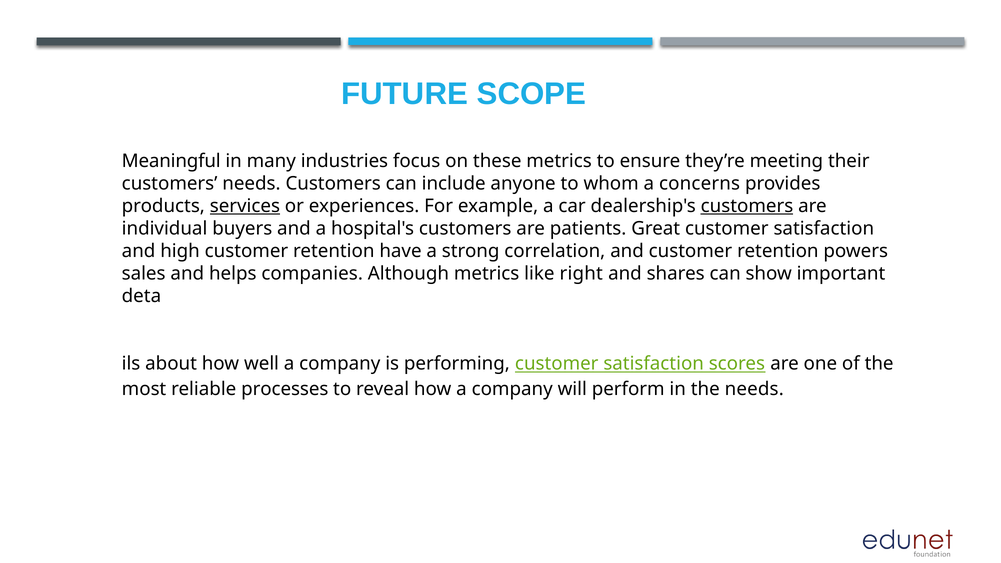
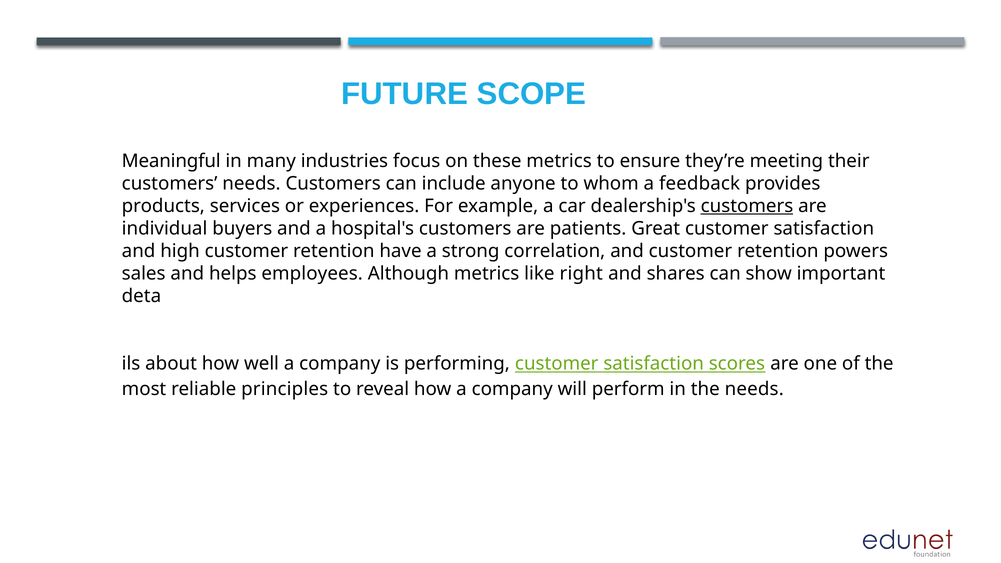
concerns: concerns -> feedback (700, 184)
services underline: present -> none (245, 206)
companies: companies -> employees (312, 274)
processes: processes -> principles (285, 389)
